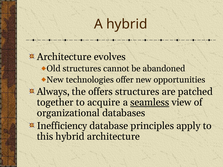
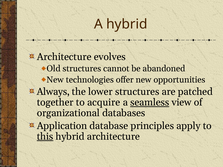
offers: offers -> lower (100, 92)
Inefficiency: Inefficiency -> Application (62, 126)
this underline: none -> present (45, 137)
